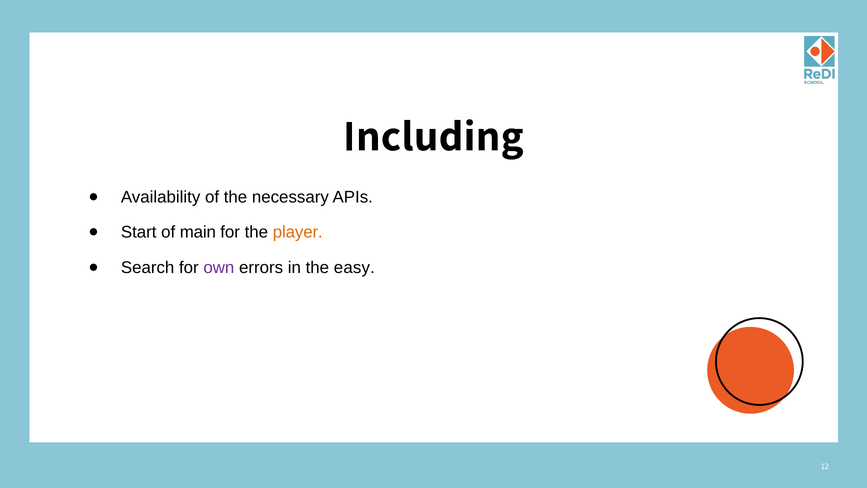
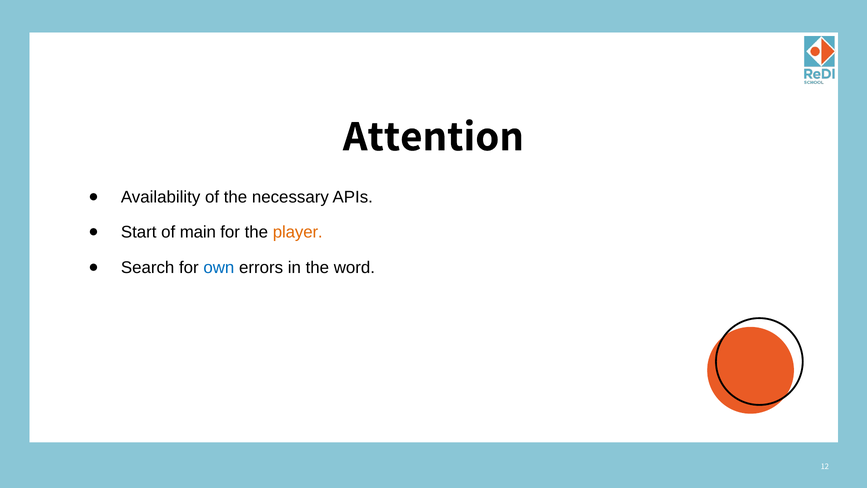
Including: Including -> Attention (433, 136)
own colour: purple -> blue (219, 267)
easy: easy -> word (354, 267)
